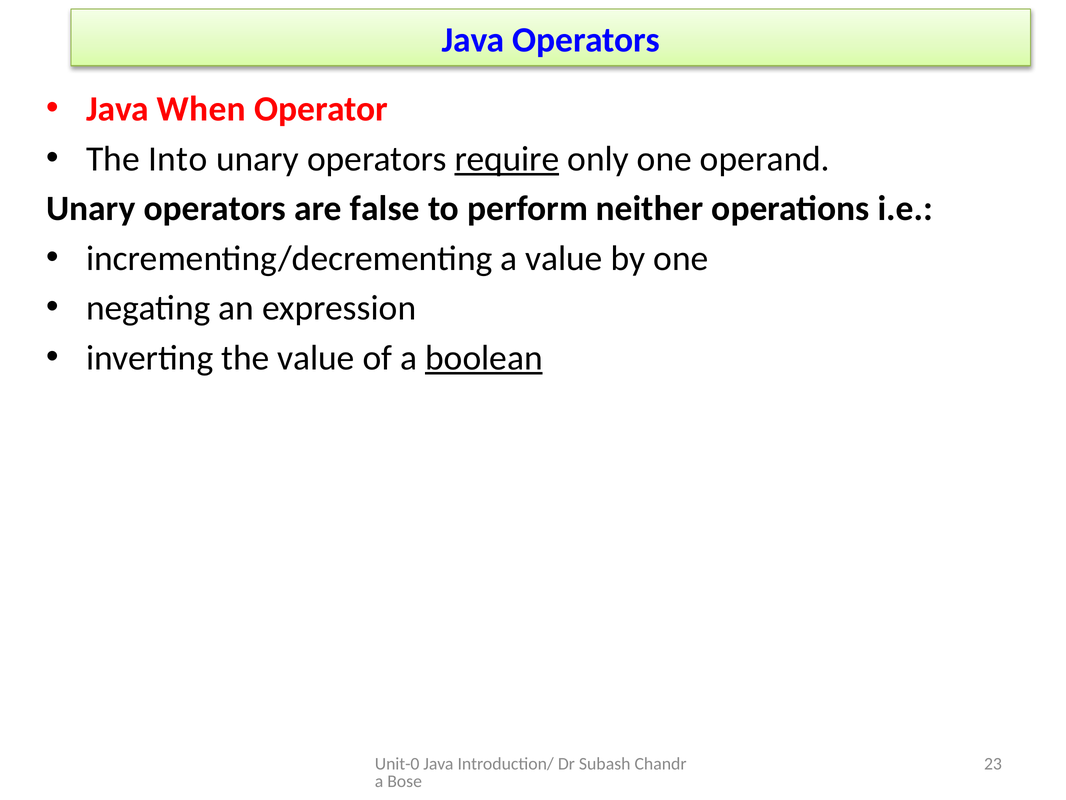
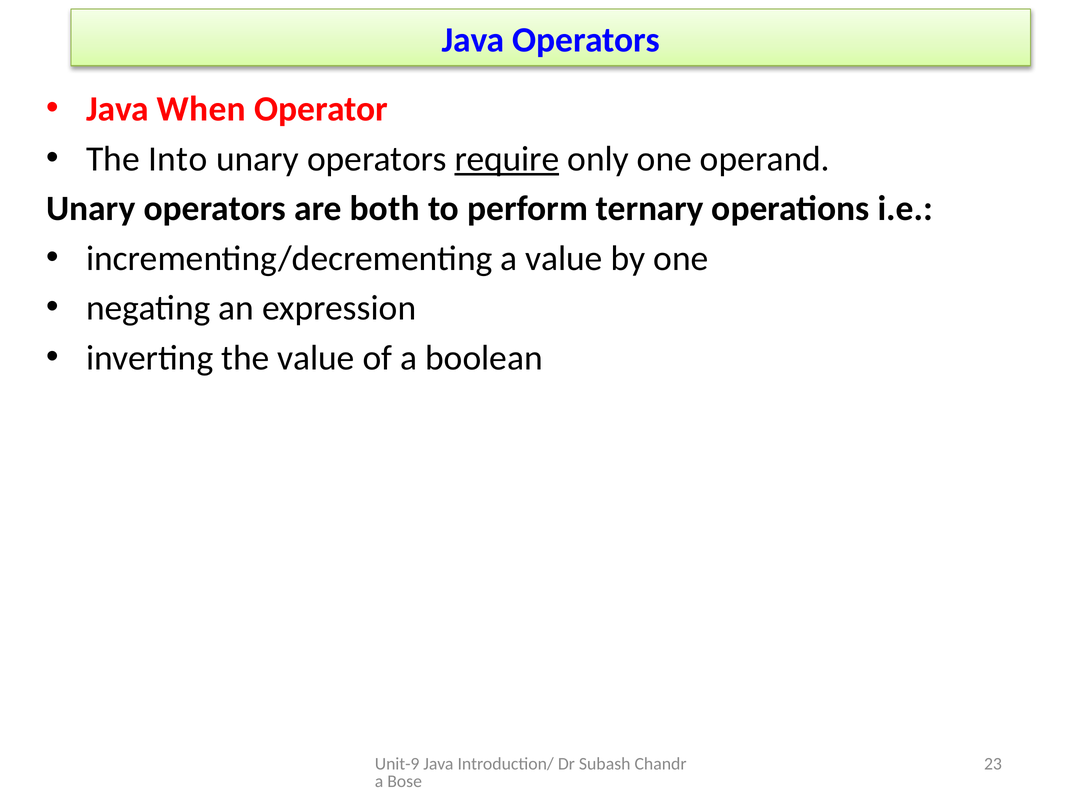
false: false -> both (385, 209)
neither: neither -> ternary (650, 209)
boolean underline: present -> none (484, 358)
Unit-0: Unit-0 -> Unit-9 (397, 763)
